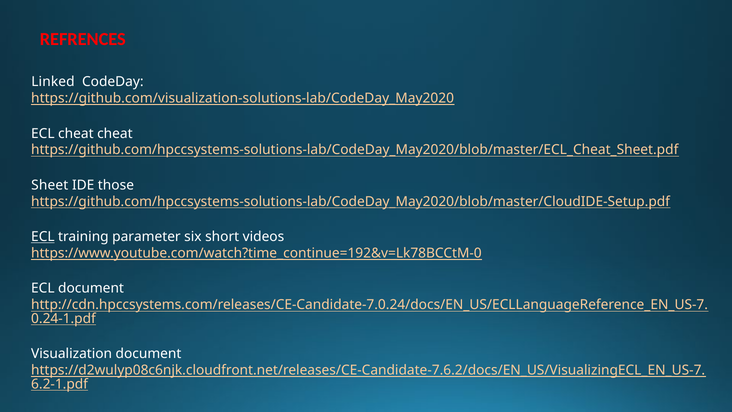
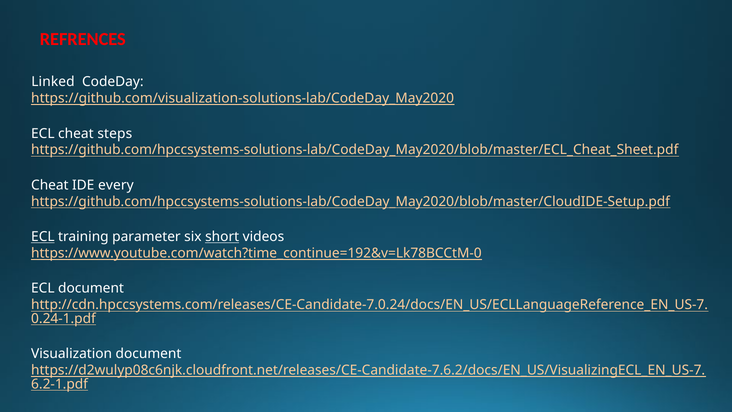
cheat cheat: cheat -> steps (115, 133)
Sheet: Sheet -> Cheat (50, 185)
those: those -> every (116, 185)
short underline: none -> present (222, 237)
